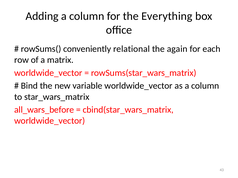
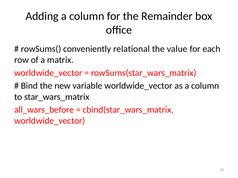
Everything: Everything -> Remainder (167, 16)
again: again -> value (177, 49)
